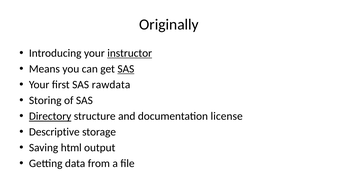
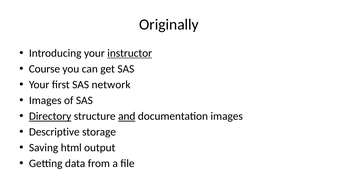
Means: Means -> Course (44, 69)
SAS underline: present -> none (126, 69)
rawdata: rawdata -> network (111, 85)
Storing: Storing -> Images (45, 101)
and underline: none -> present (127, 116)
documentation license: license -> images (227, 116)
